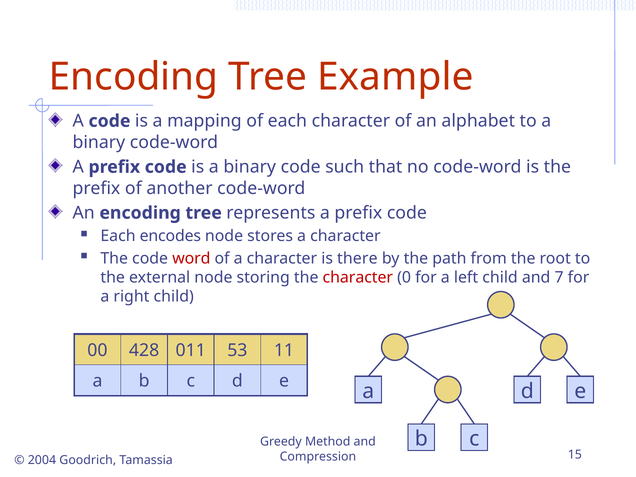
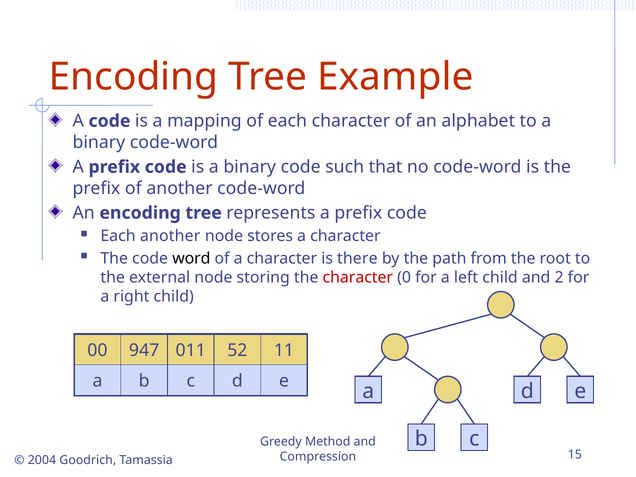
Each encodes: encodes -> another (170, 236)
word colour: red -> black (191, 258)
7: 7 -> 2 (559, 277)
428: 428 -> 947 (144, 350)
53: 53 -> 52 (237, 350)
